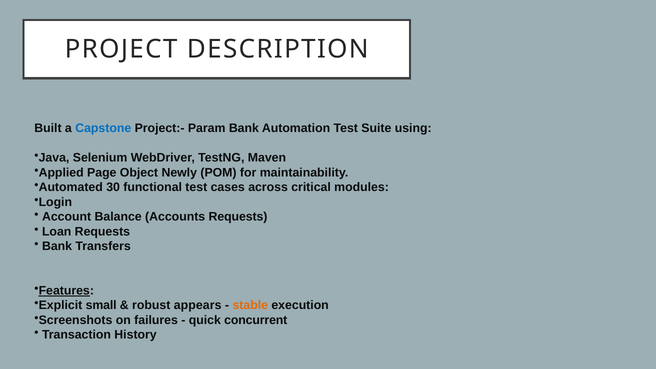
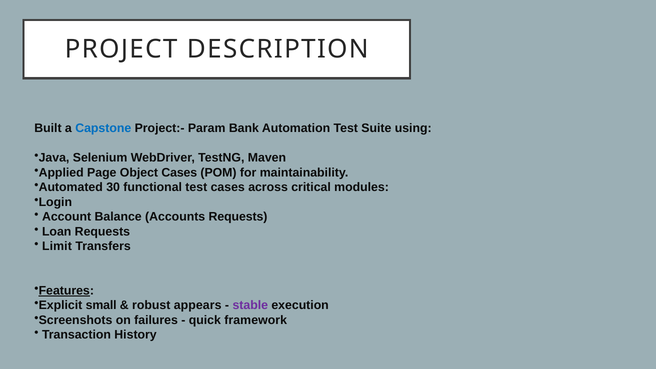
Object Newly: Newly -> Cases (179, 172)
Bank: Bank -> Limit (57, 246)
stable colour: orange -> purple (250, 305)
concurrent: concurrent -> framework (256, 320)
